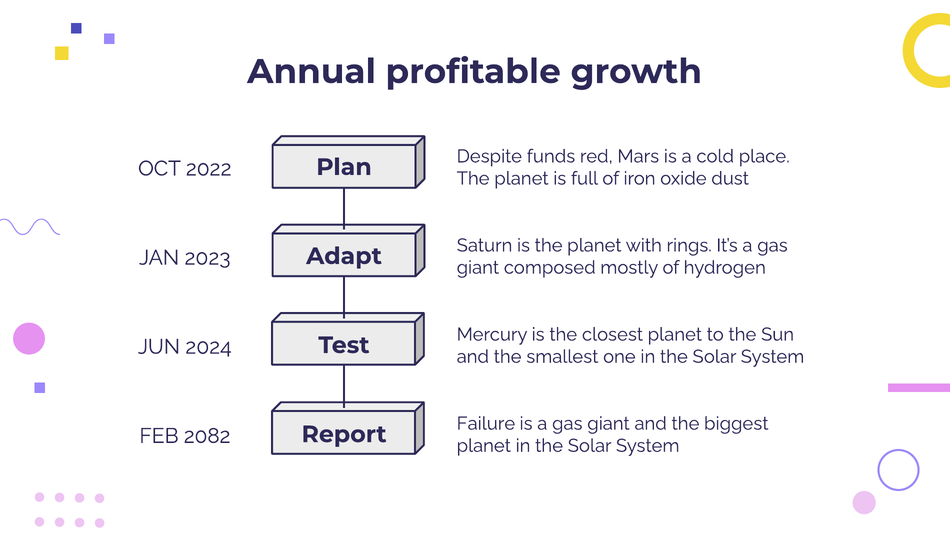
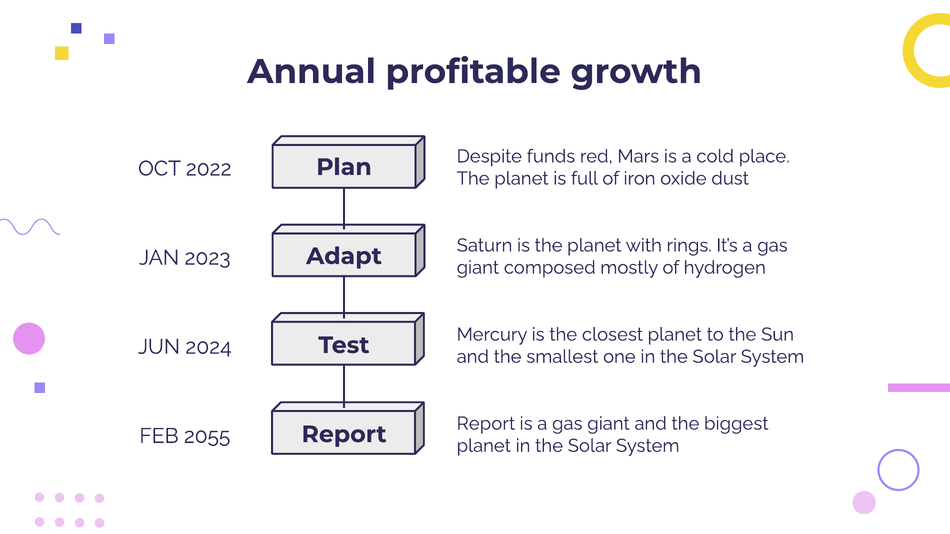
Failure: Failure -> Report (486, 424)
2082: 2082 -> 2055 (207, 436)
